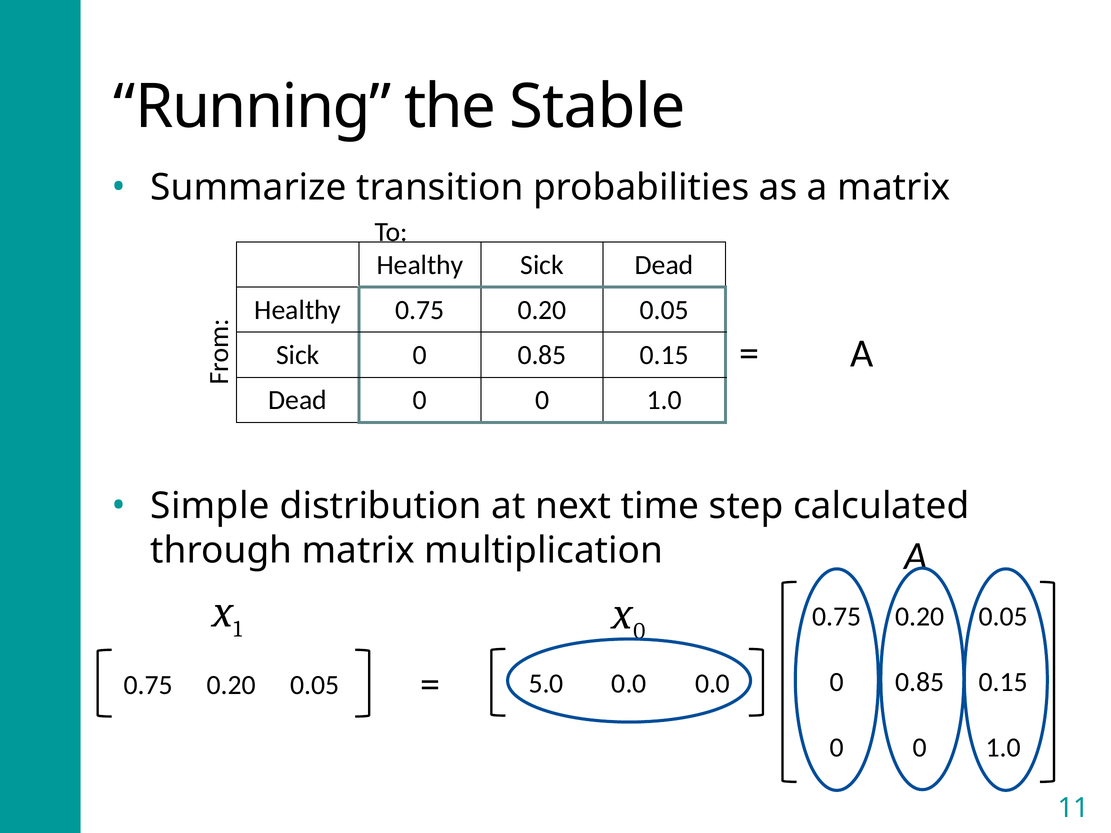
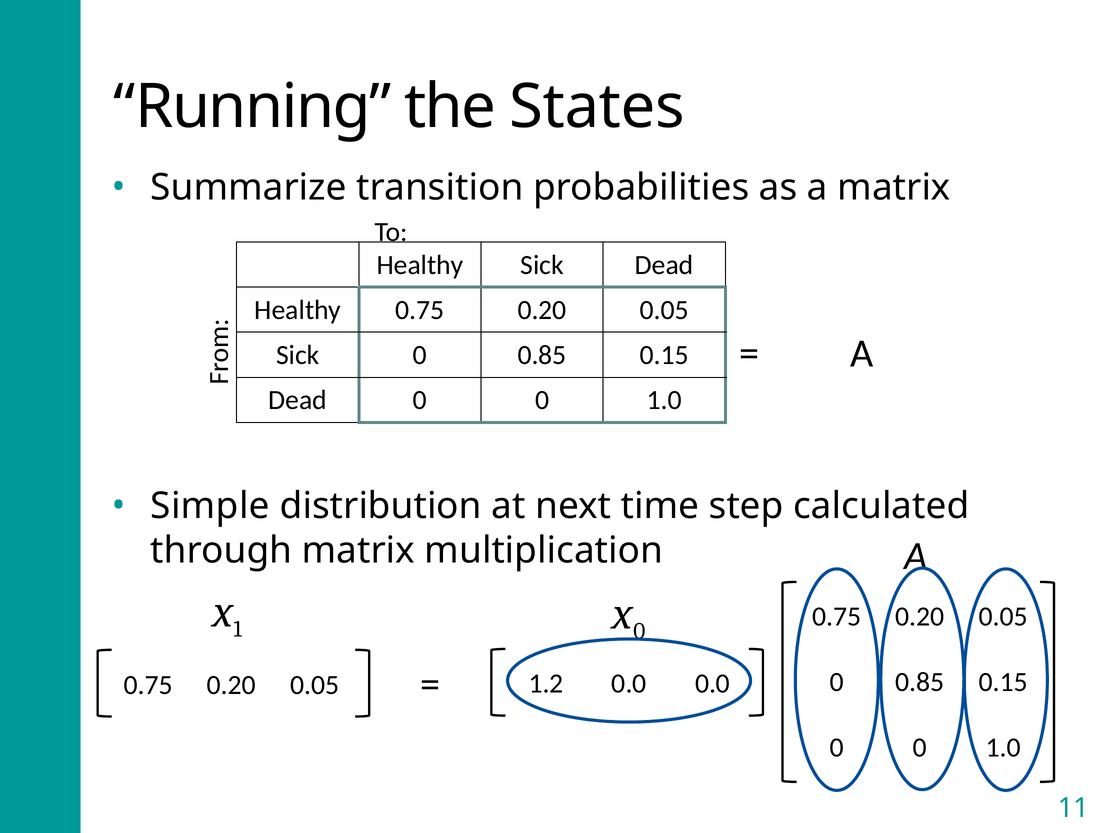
Stable: Stable -> States (597, 107)
5.0: 5.0 -> 1.2 (546, 684)
